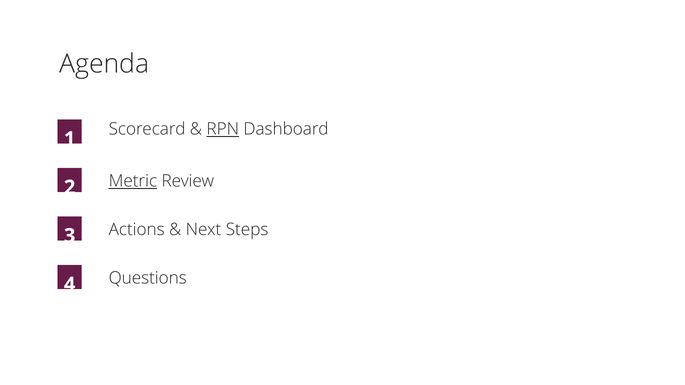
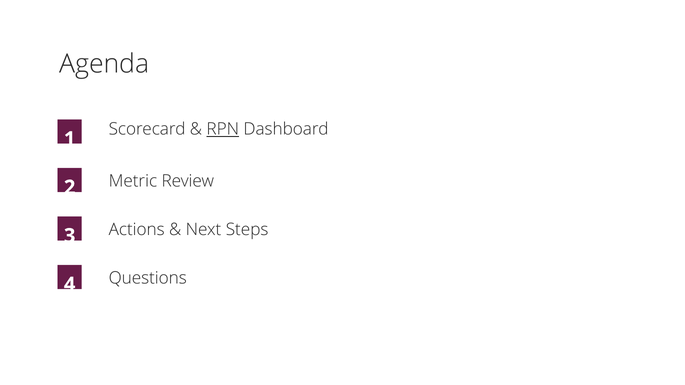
Metric underline: present -> none (133, 181)
